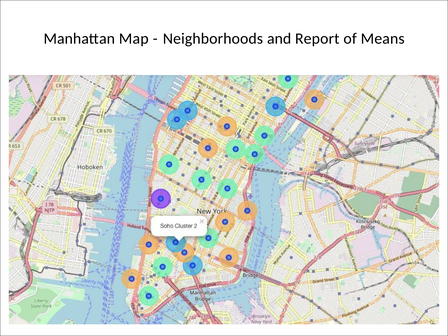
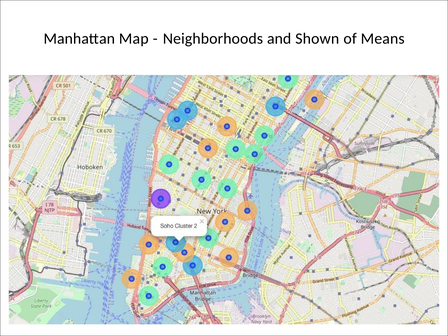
Report: Report -> Shown (317, 39)
